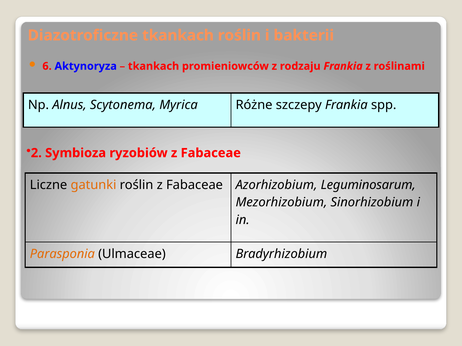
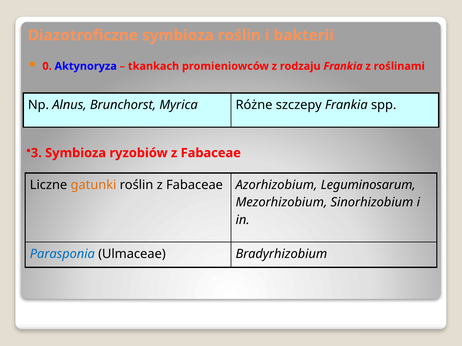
Diazotroficzne tkankach: tkankach -> symbioza (178, 35)
6: 6 -> 0 (47, 66)
Scytonema: Scytonema -> Brunchorst (123, 105)
2: 2 -> 3 (36, 153)
Parasponia colour: orange -> blue (62, 254)
